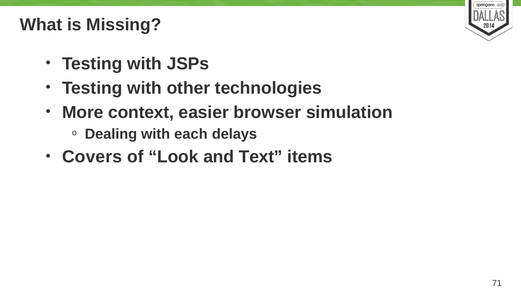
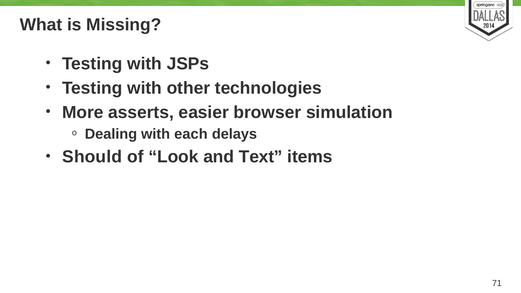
context: context -> asserts (141, 112)
Covers: Covers -> Should (92, 157)
